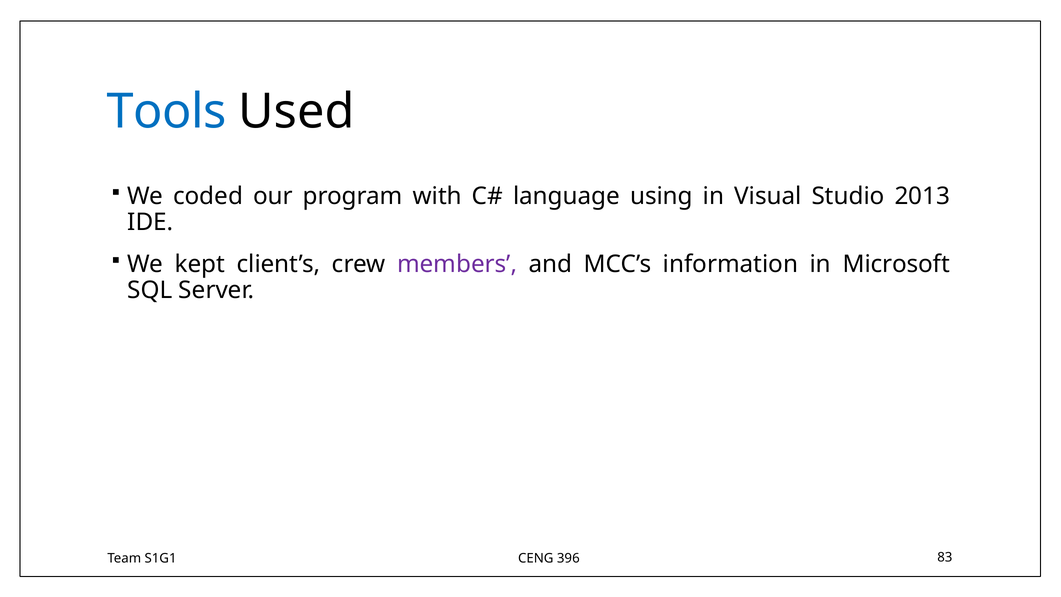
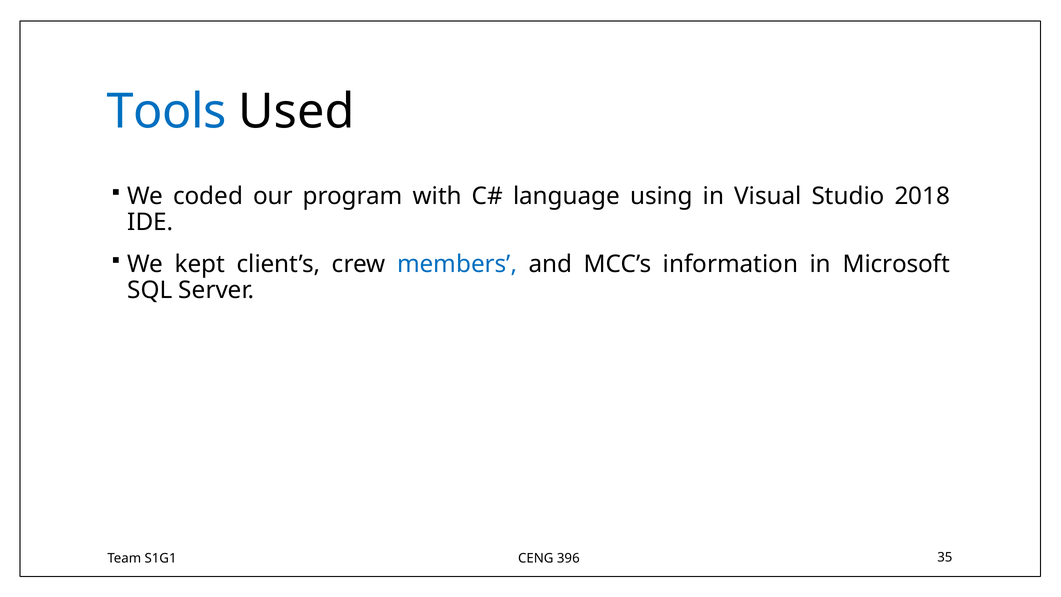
2013: 2013 -> 2018 (922, 196)
members colour: purple -> blue (457, 264)
83: 83 -> 35 (945, 557)
